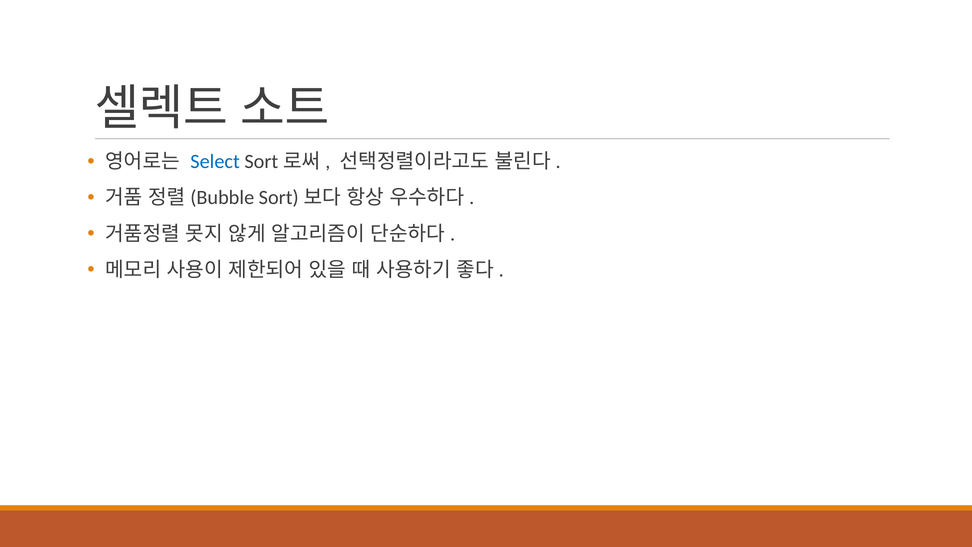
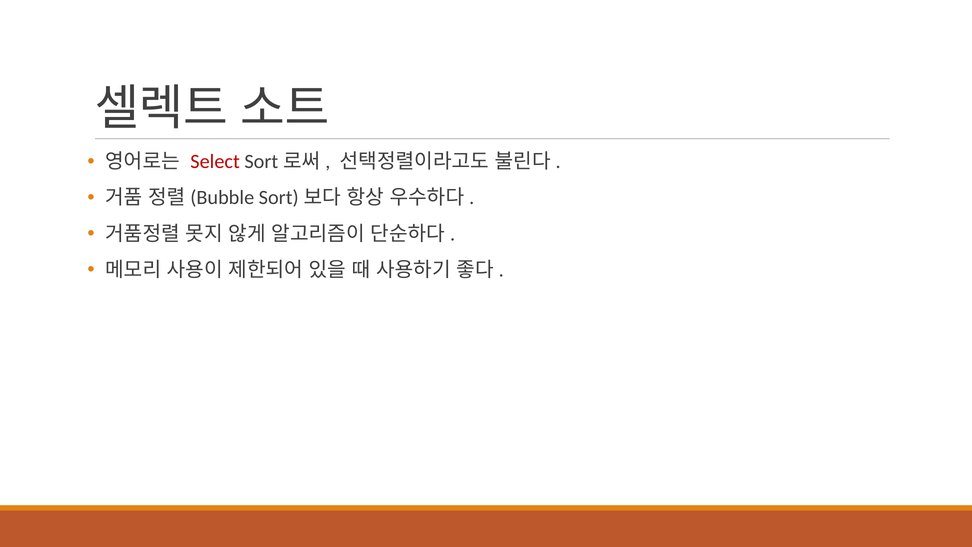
Select colour: blue -> red (215, 162)
